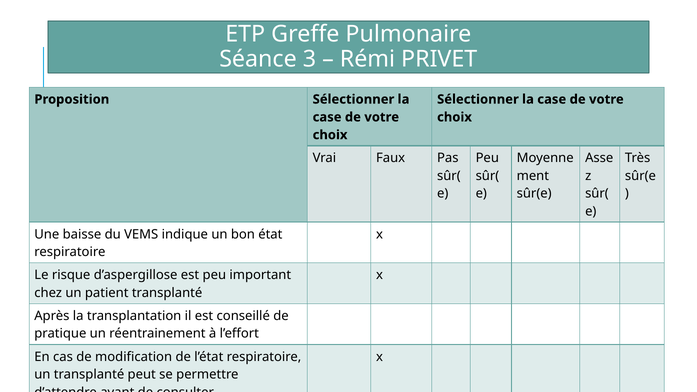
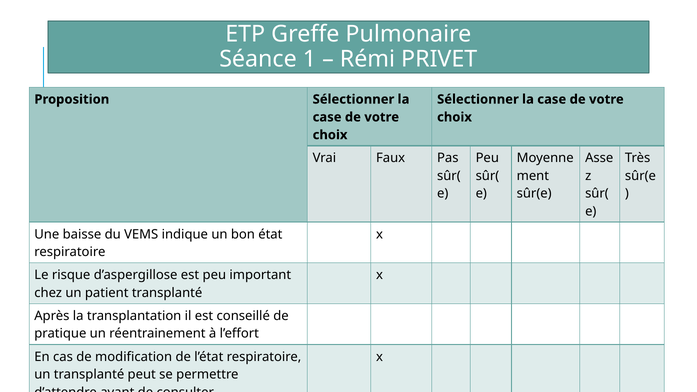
3: 3 -> 1 (309, 59)
